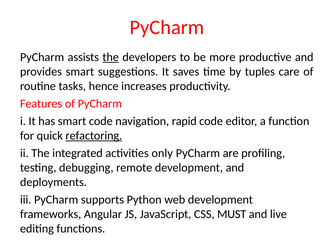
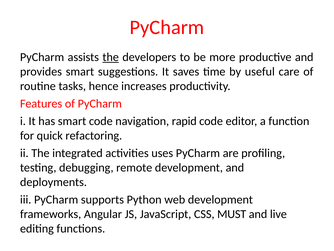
tuples: tuples -> useful (260, 72)
refactoring underline: present -> none (94, 135)
only: only -> uses (162, 153)
